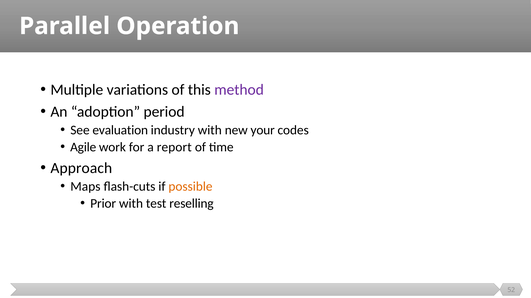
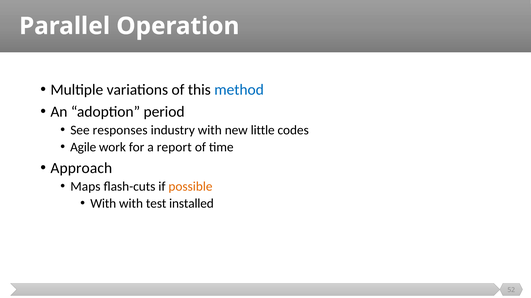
method colour: purple -> blue (239, 90)
evaluation: evaluation -> responses (120, 130)
your: your -> little (263, 130)
Prior: Prior -> With (103, 204)
reselling: reselling -> installed (191, 204)
